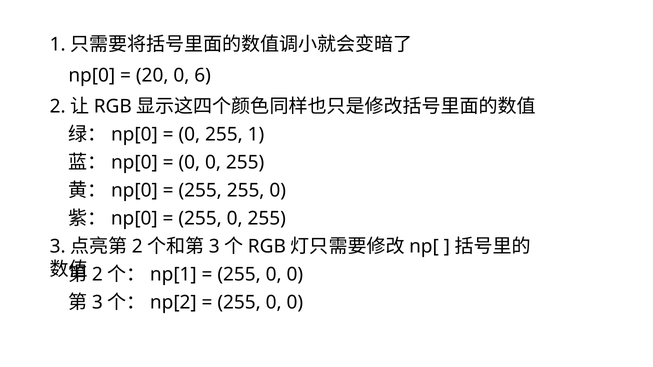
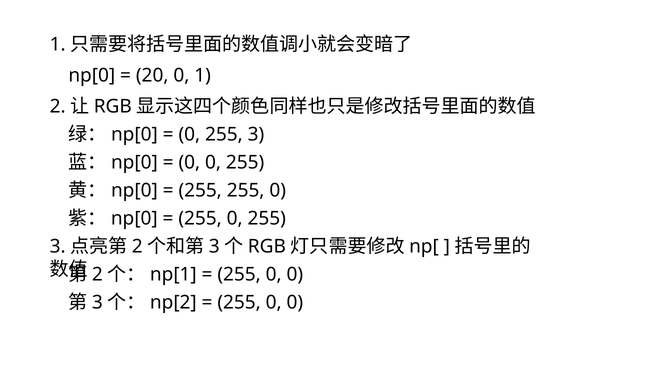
0 6: 6 -> 1 (203, 76)
1: 1 -> 3 (256, 135)
